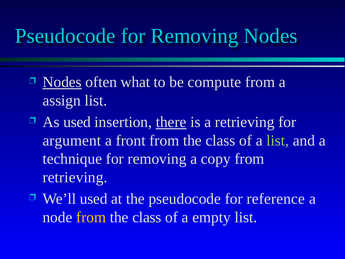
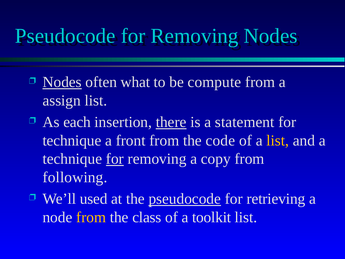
As used: used -> each (77, 122)
a retrieving: retrieving -> statement (245, 122)
argument: argument -> technique (72, 140)
class: class -> code (220, 140)
list colour: light green -> yellow (278, 140)
for underline: none -> present (115, 159)
retrieving: retrieving -> following (75, 177)
pseudocode underline: none -> present (185, 199)
reference: reference -> retrieving (276, 199)
empty: empty -> toolkit (212, 217)
